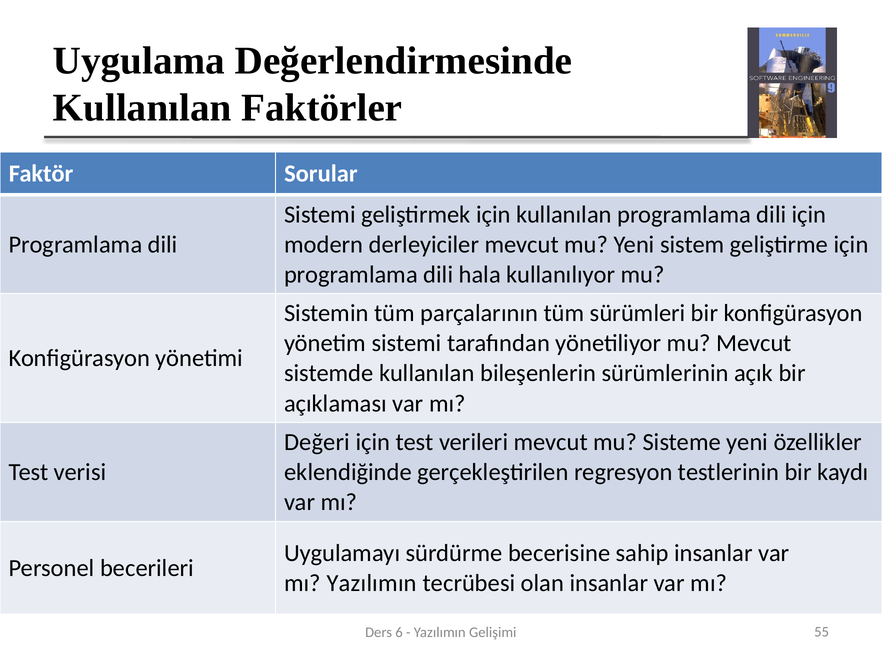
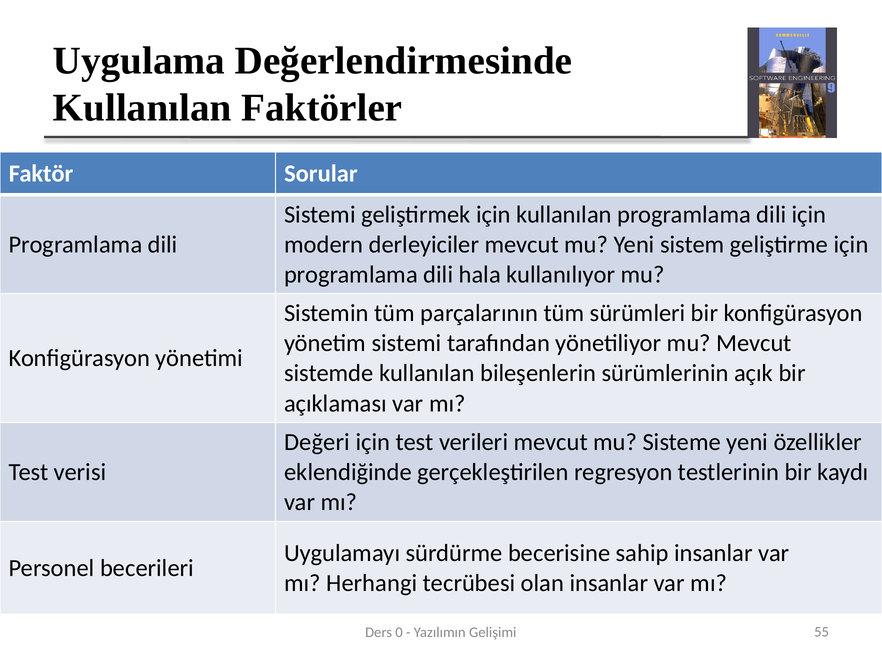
mı Yazılımın: Yazılımın -> Herhangi (372, 583)
6: 6 -> 0 (399, 632)
